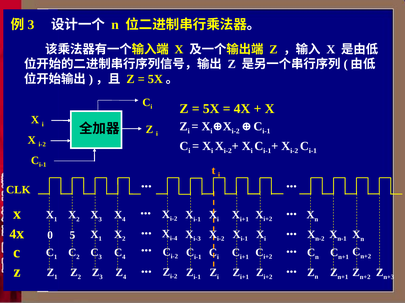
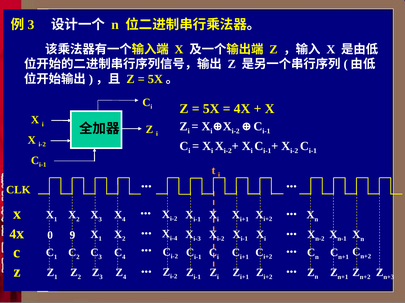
5: 5 -> 9 (72, 236)
